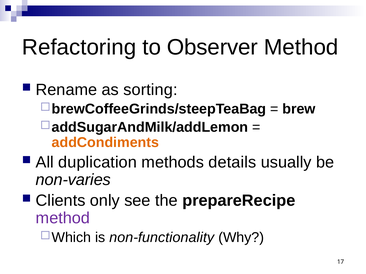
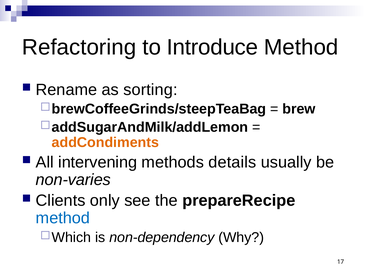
Observer: Observer -> Introduce (212, 47)
duplication: duplication -> intervening (98, 162)
method colour: purple -> blue (63, 218)
non-functionality: non-functionality -> non-dependency (162, 238)
